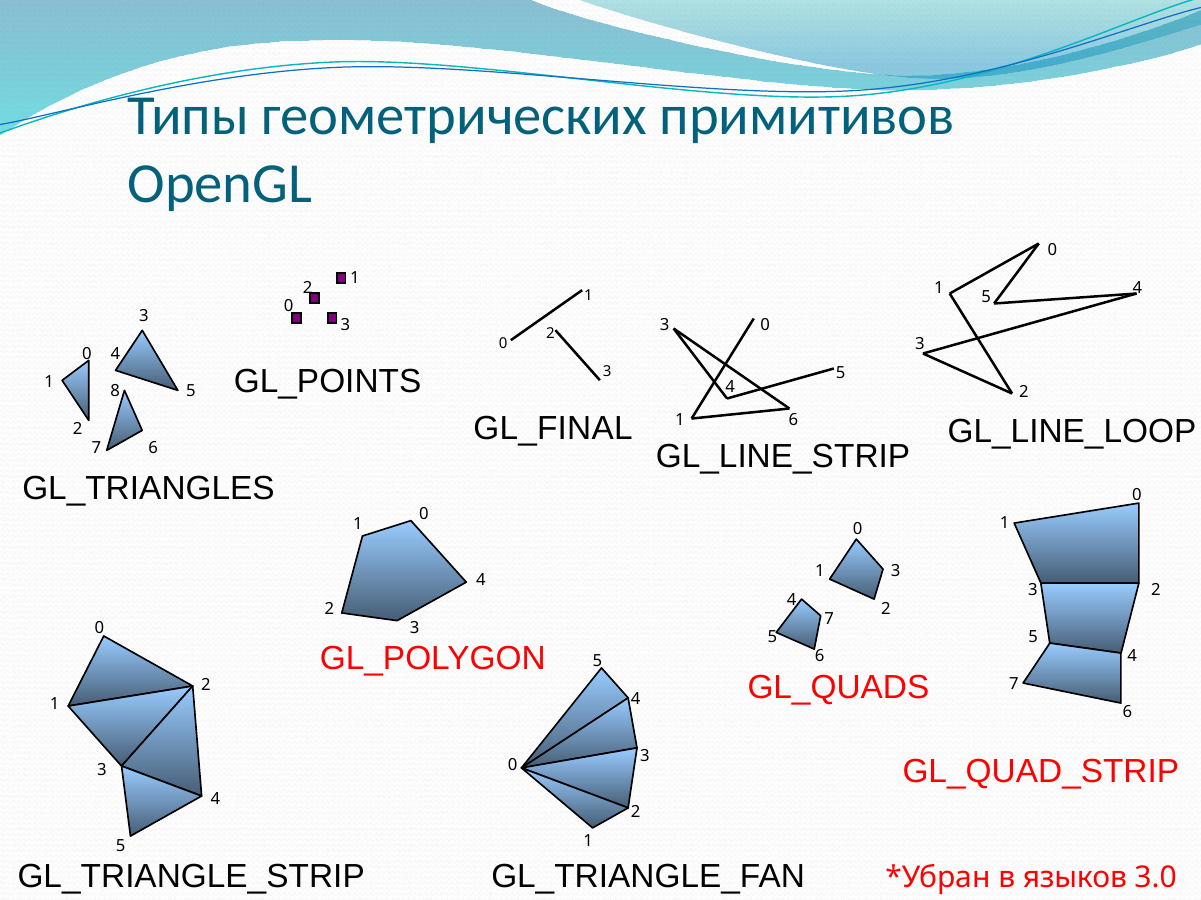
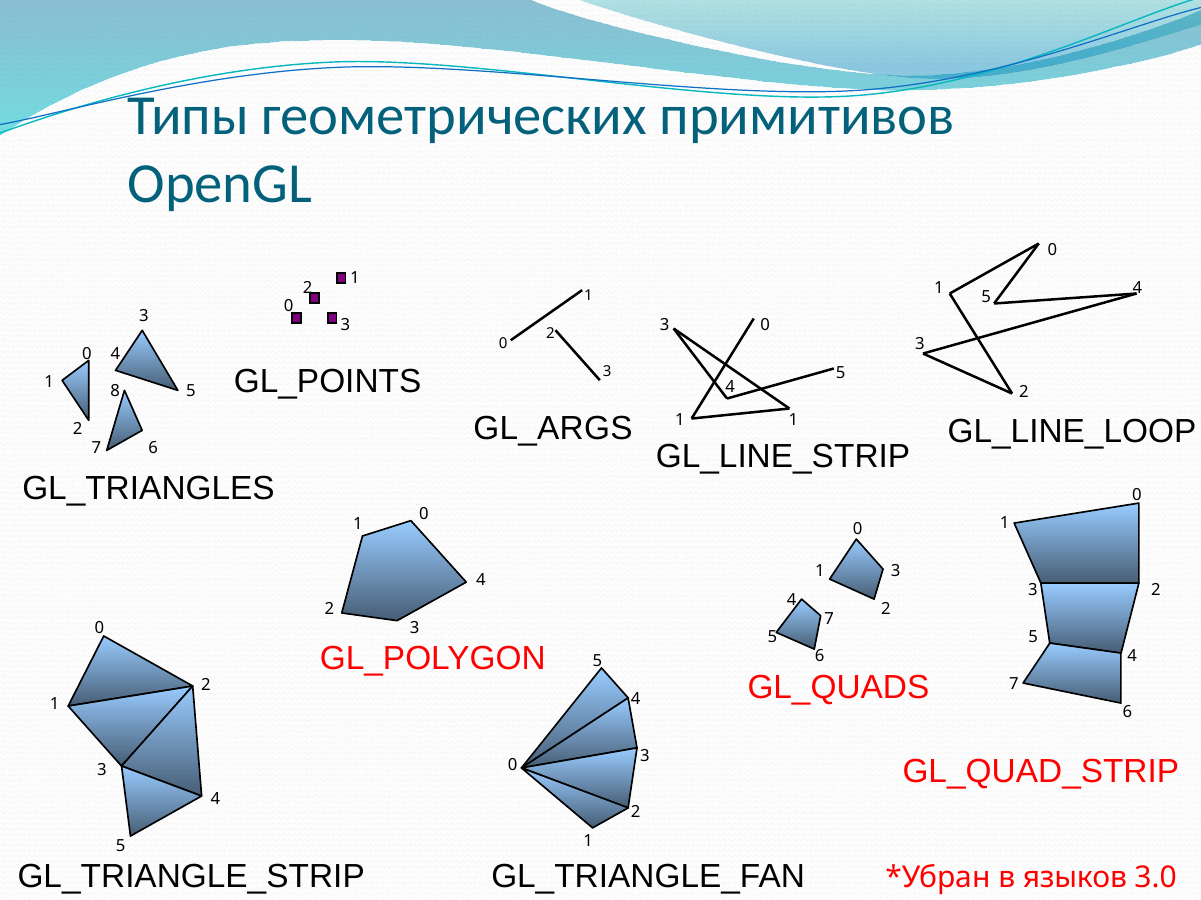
GL_FINAL: GL_FINAL -> GL_ARGS (553, 429)
1 6: 6 -> 1 (793, 420)
